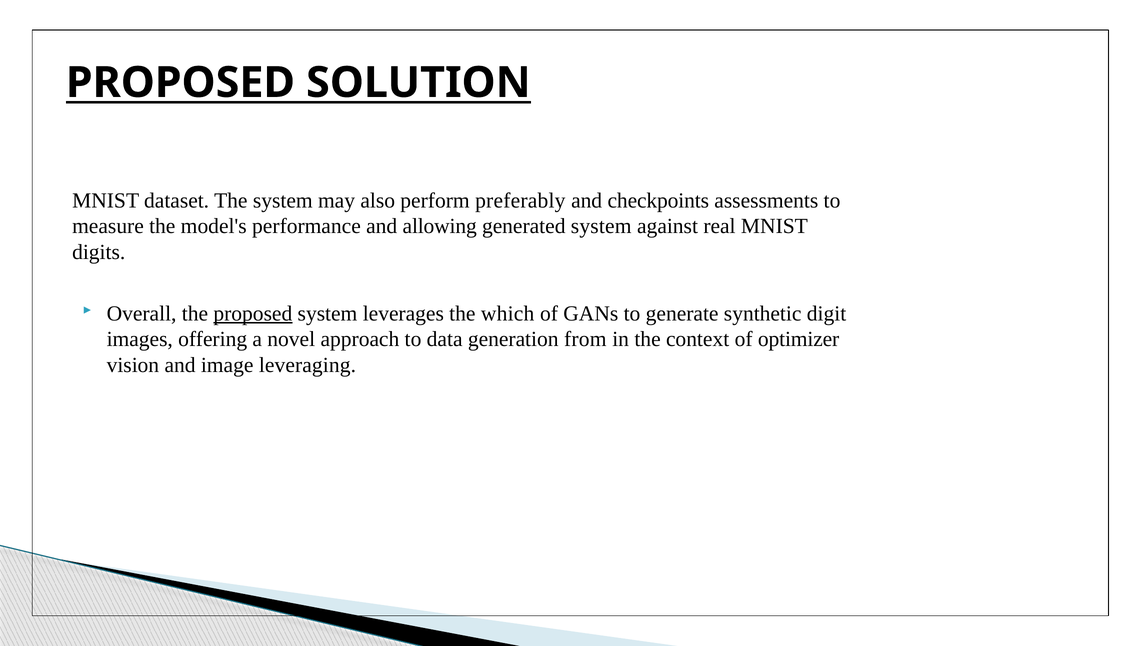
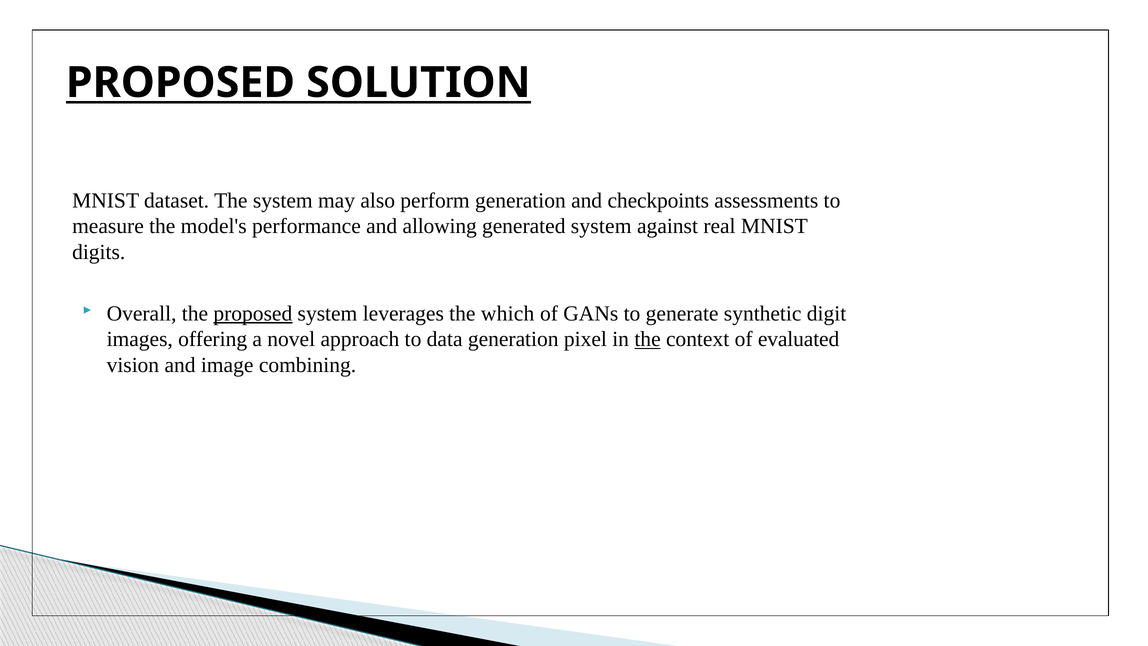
perform preferably: preferably -> generation (520, 200)
from: from -> pixel (585, 339)
the underline: none -> present (648, 339)
optimizer: optimizer -> evaluated (799, 339)
leveraging: leveraging -> combining (308, 365)
